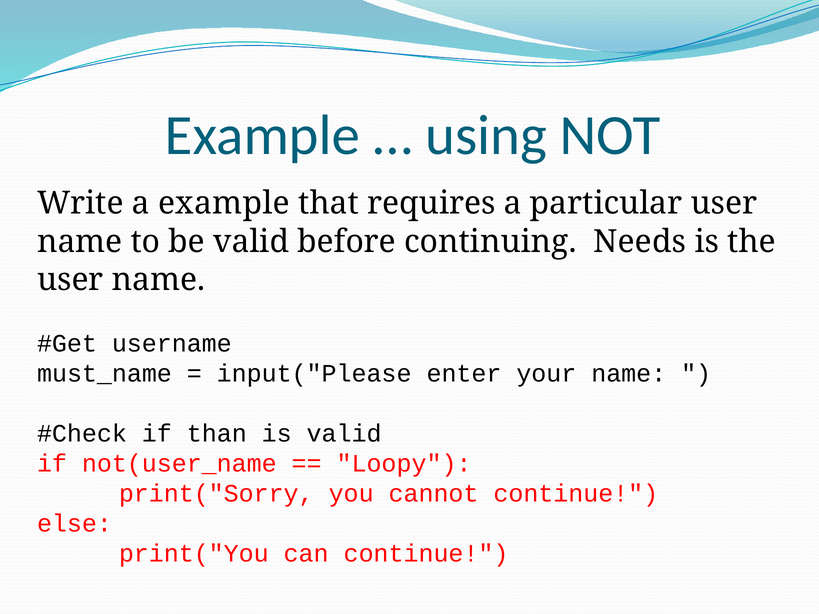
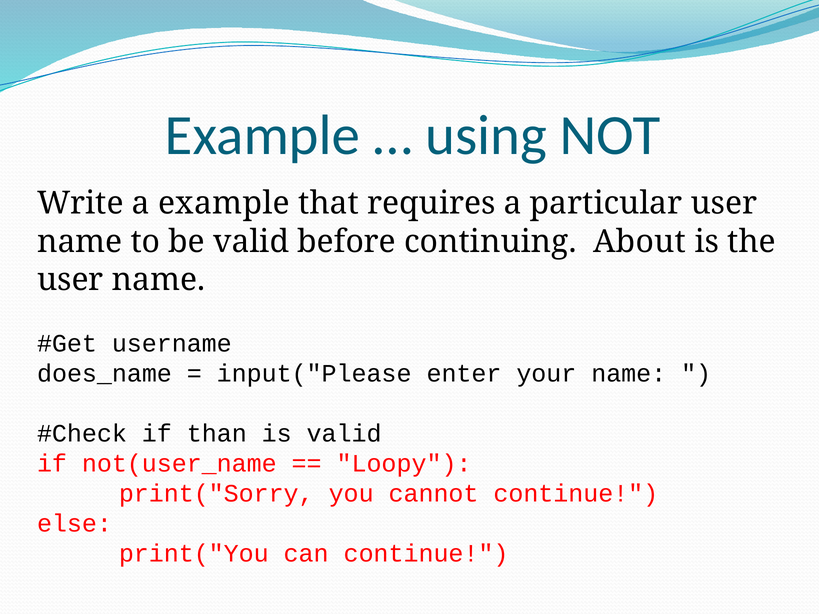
Needs: Needs -> About (640, 242)
must_name: must_name -> does_name (104, 374)
